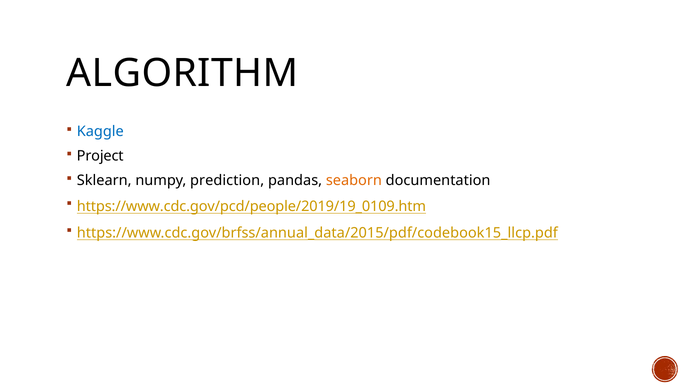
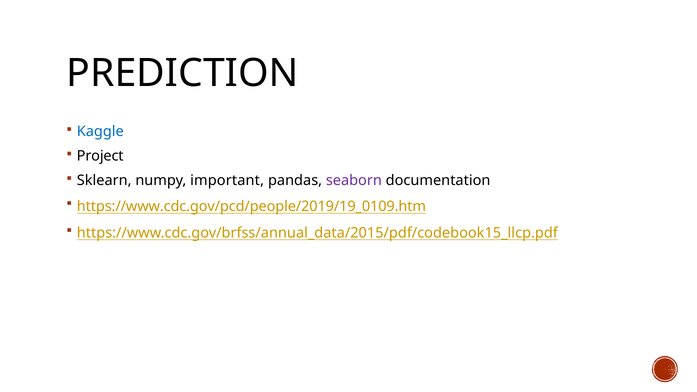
ALGORITHM: ALGORITHM -> PREDICTION (183, 73)
prediction: prediction -> important (227, 180)
seaborn colour: orange -> purple (354, 180)
